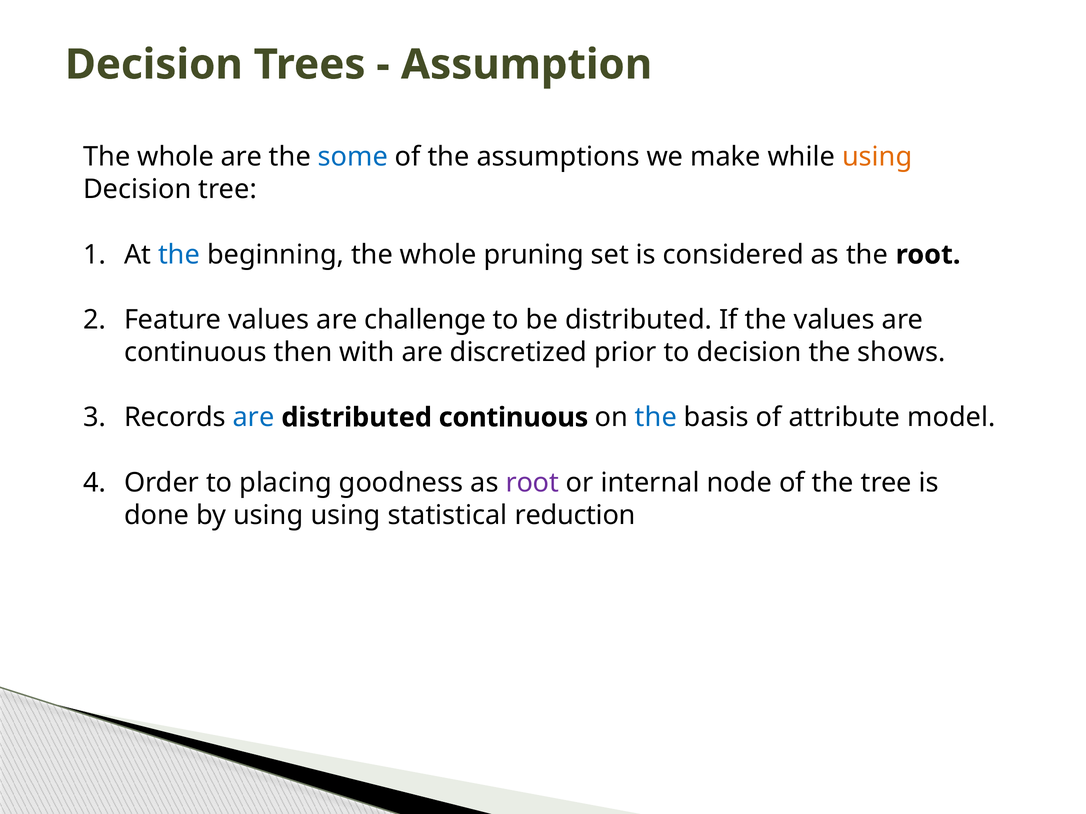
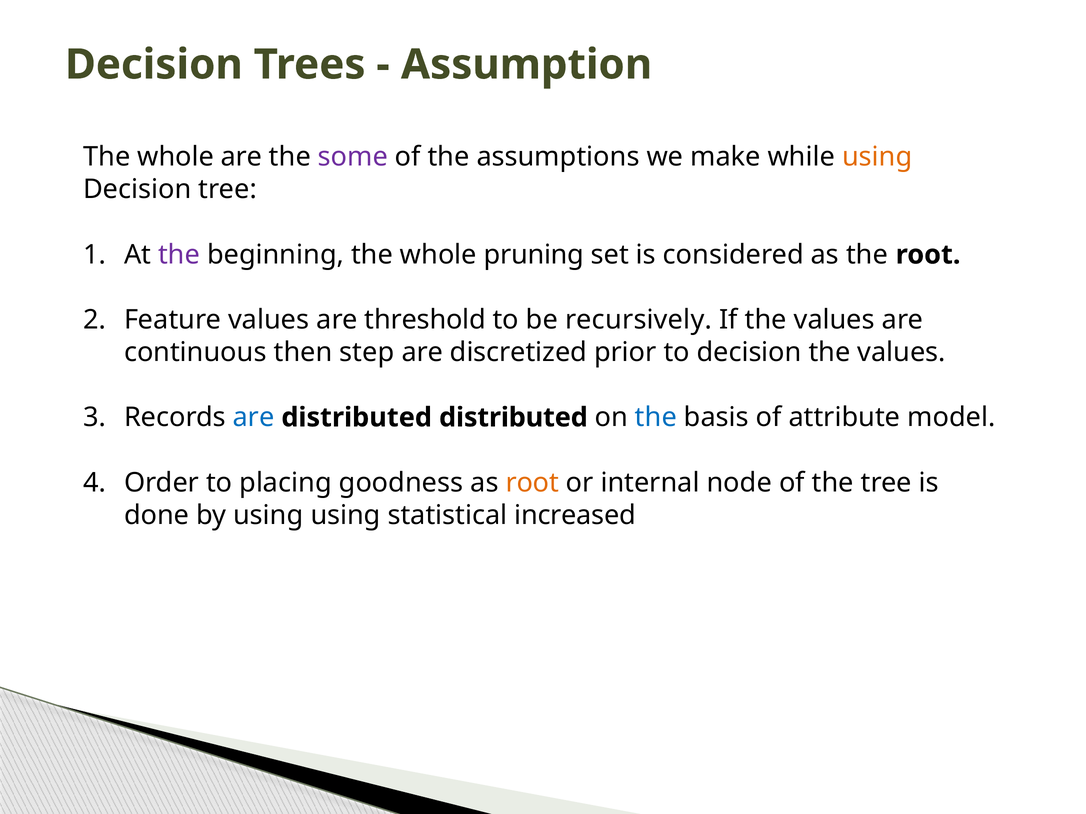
some colour: blue -> purple (353, 157)
the colour: blue -> purple (179, 255)
challenge: challenge -> threshold (425, 320)
be distributed: distributed -> recursively (638, 320)
with: with -> step (367, 353)
shows: shows -> values (901, 353)
distributed continuous: continuous -> distributed (513, 418)
root colour: purple -> orange (532, 483)
reduction: reduction -> increased (575, 515)
